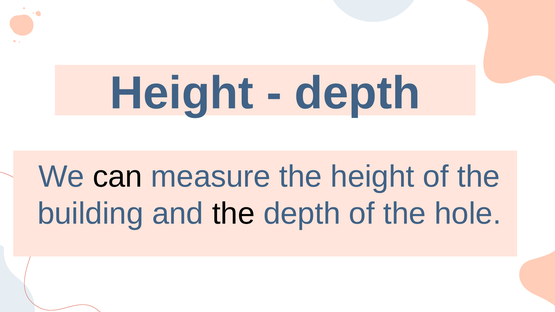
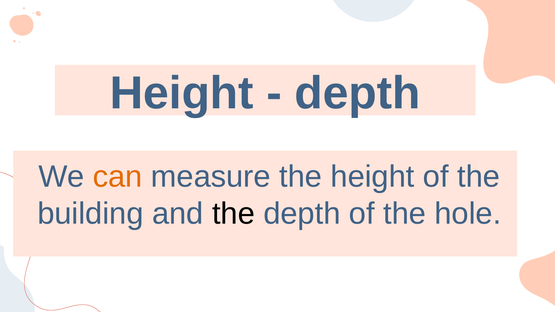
can colour: black -> orange (118, 177)
